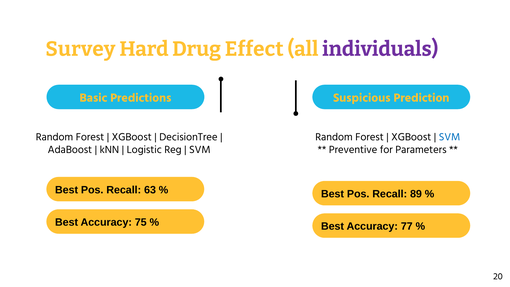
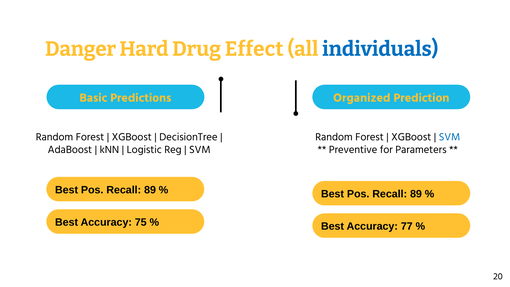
Survey: Survey -> Danger (81, 49)
individuals colour: purple -> blue (380, 49)
Suspicious: Suspicious -> Organized (362, 98)
63: 63 -> 89 (150, 190)
